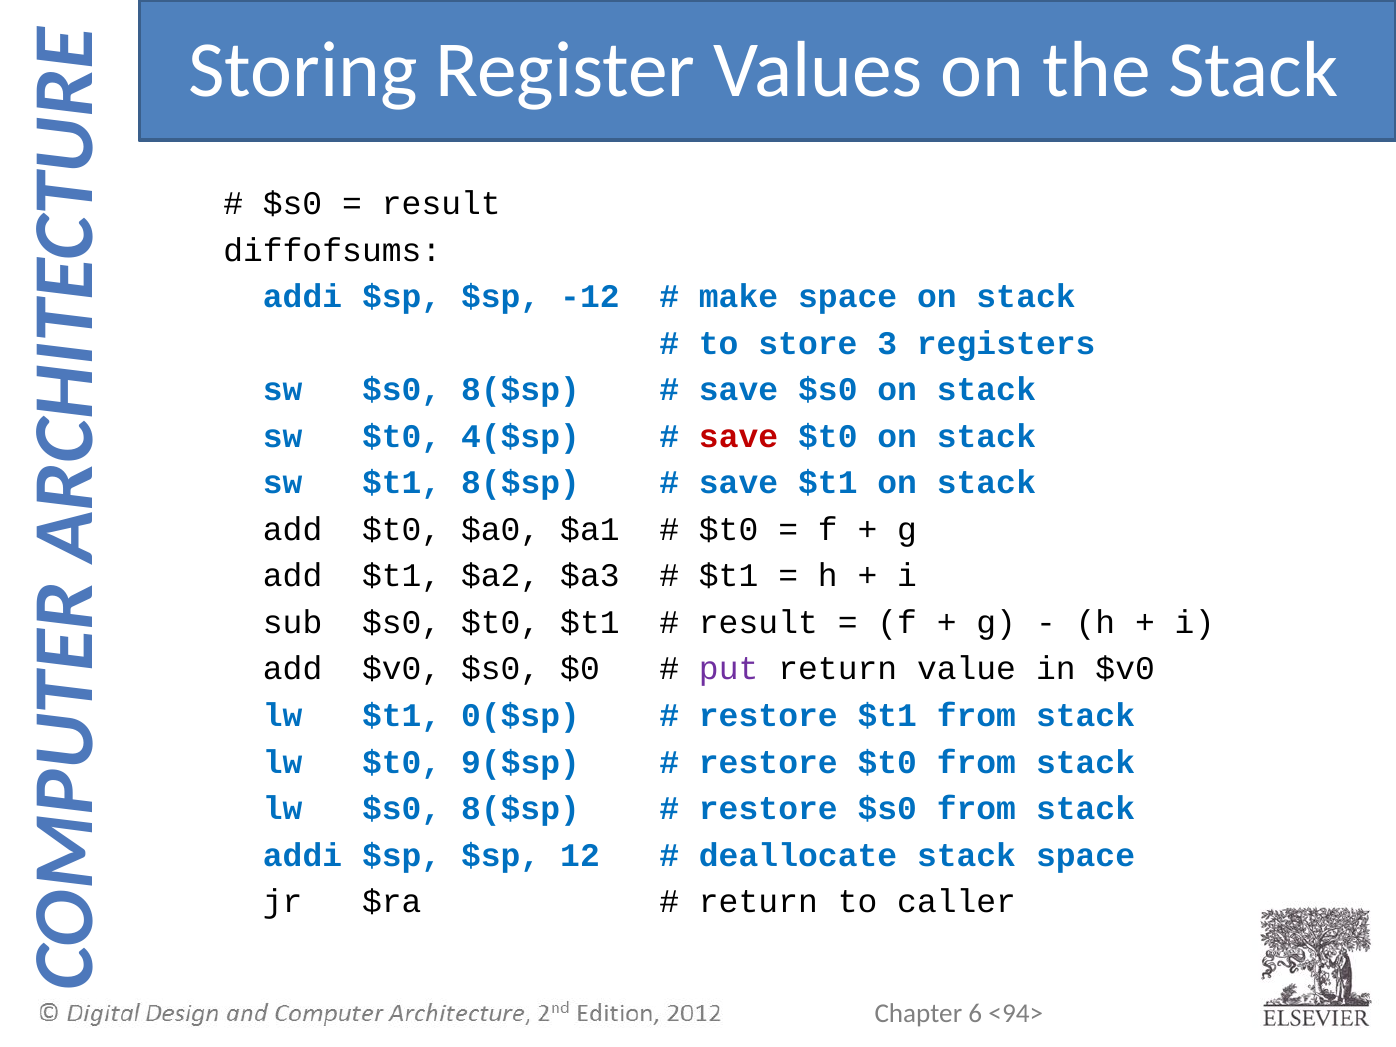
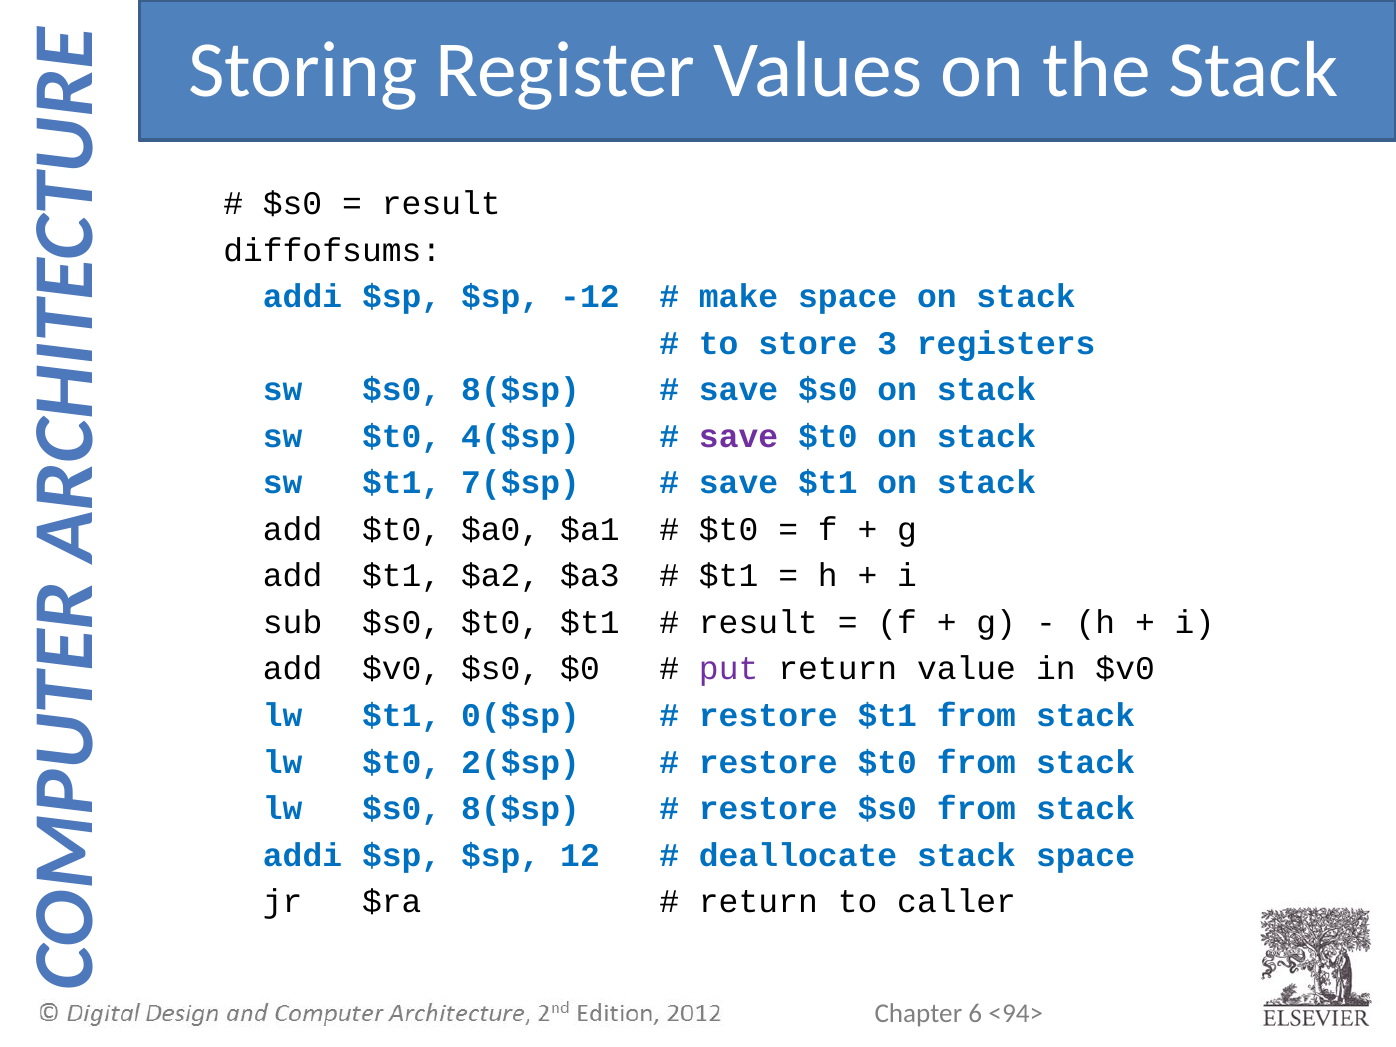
save colour: red -> purple (739, 436)
$t1 8($sp: 8($sp -> 7($sp (521, 483)
9($sp: 9($sp -> 2($sp (521, 762)
